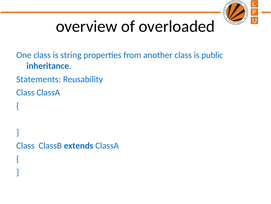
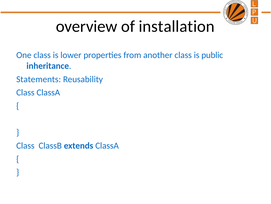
overloaded: overloaded -> installation (177, 26)
string: string -> lower (71, 55)
